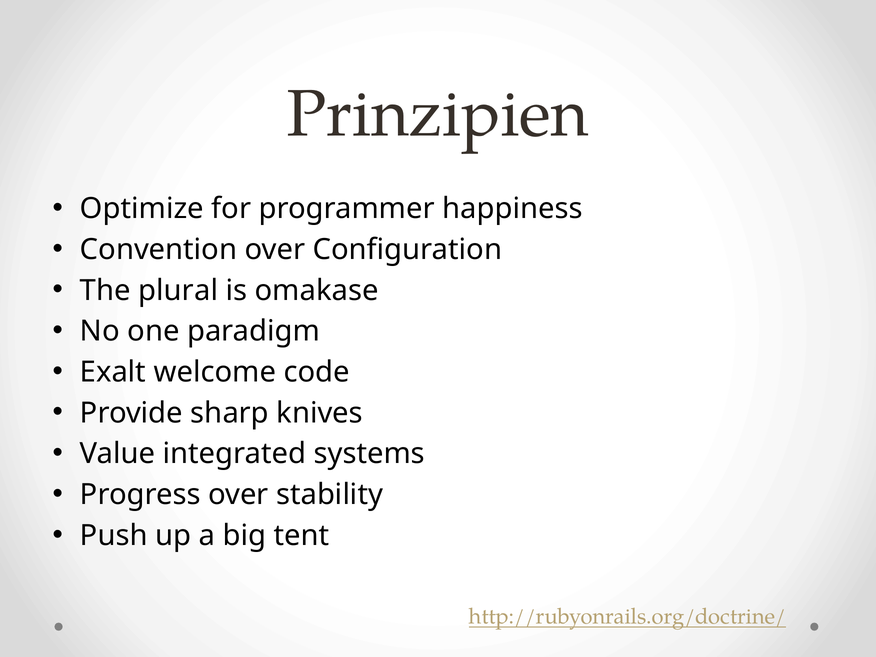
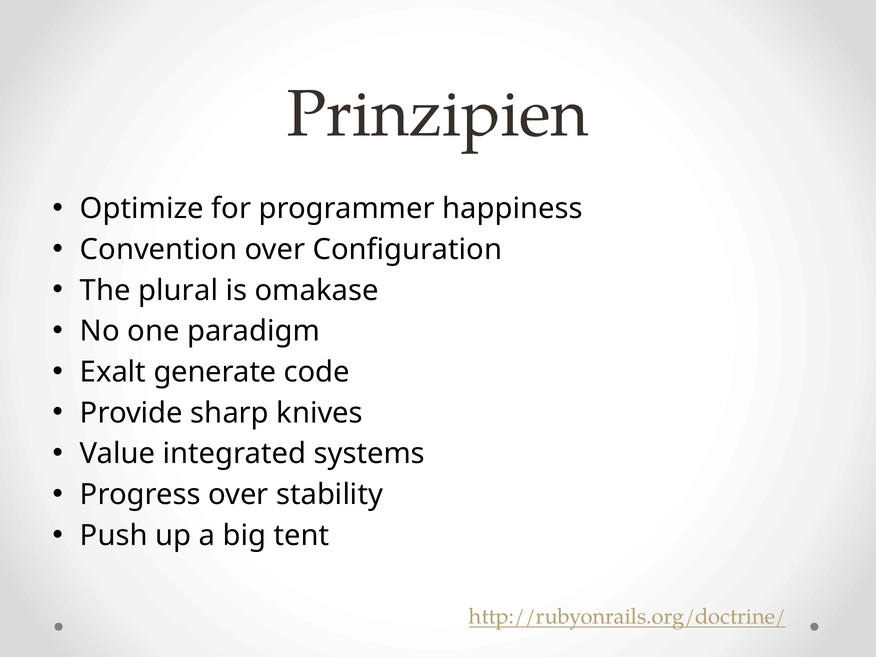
welcome: welcome -> generate (215, 372)
